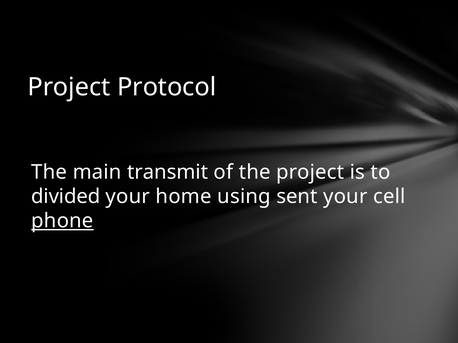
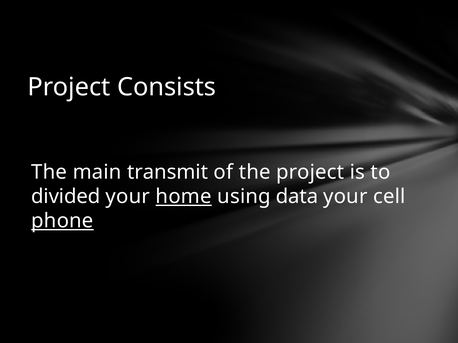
Protocol: Protocol -> Consists (167, 87)
home underline: none -> present (184, 197)
sent: sent -> data (297, 197)
